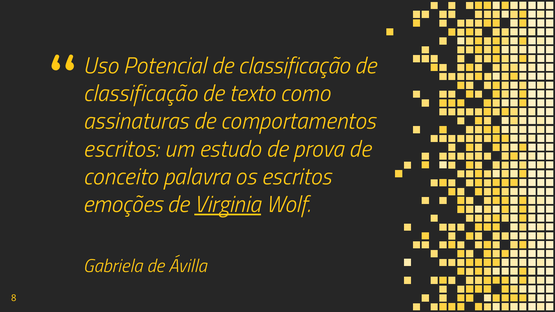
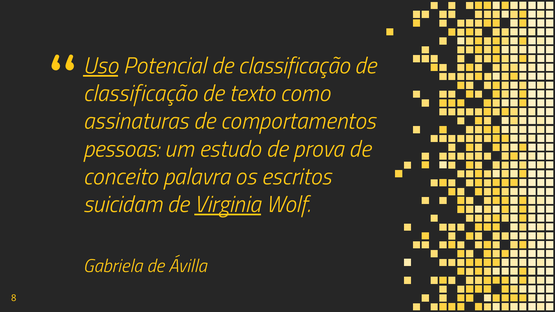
Uso underline: none -> present (101, 66)
escritos: escritos -> pessoas (121, 149)
emoções: emoções -> suicidam (123, 205)
